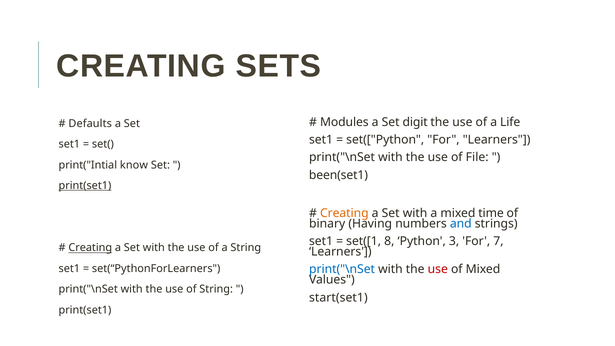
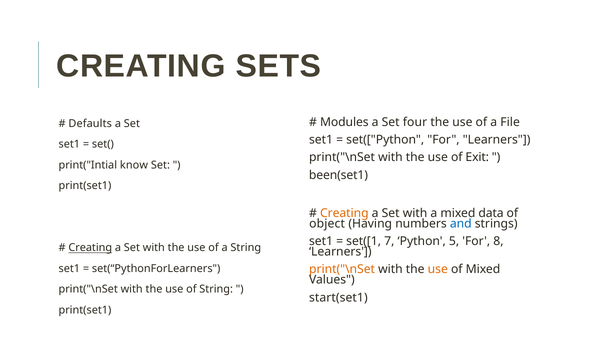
digit: digit -> four (415, 122)
Life: Life -> File (510, 122)
File: File -> Exit (477, 157)
print(set1 underline: present -> none (85, 186)
time: time -> data (491, 213)
binary: binary -> object (327, 223)
8: 8 -> 7 (389, 241)
3: 3 -> 5 (454, 241)
7: 7 -> 8 (498, 241)
print("\nSet colour: blue -> orange (342, 269)
use colour: red -> orange (438, 269)
